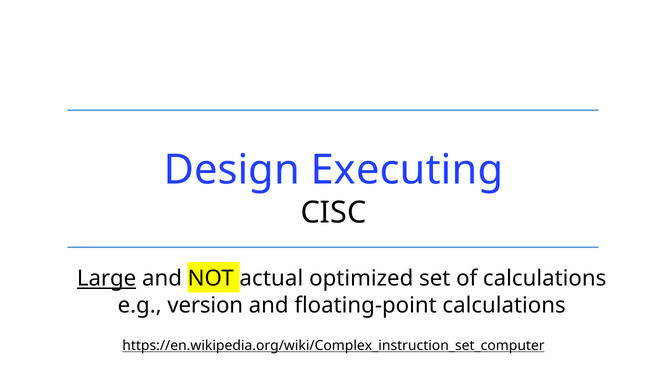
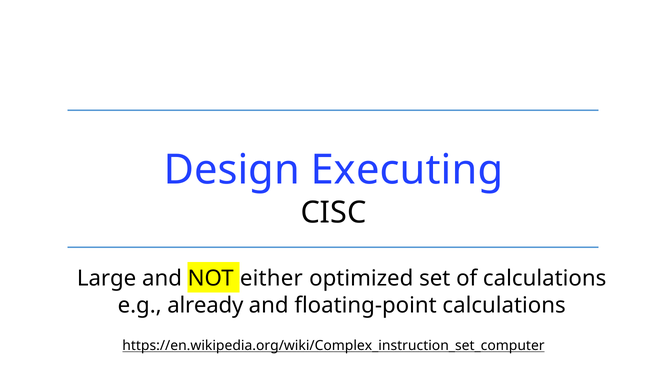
Large underline: present -> none (107, 279)
actual: actual -> either (271, 279)
version: version -> already (205, 305)
